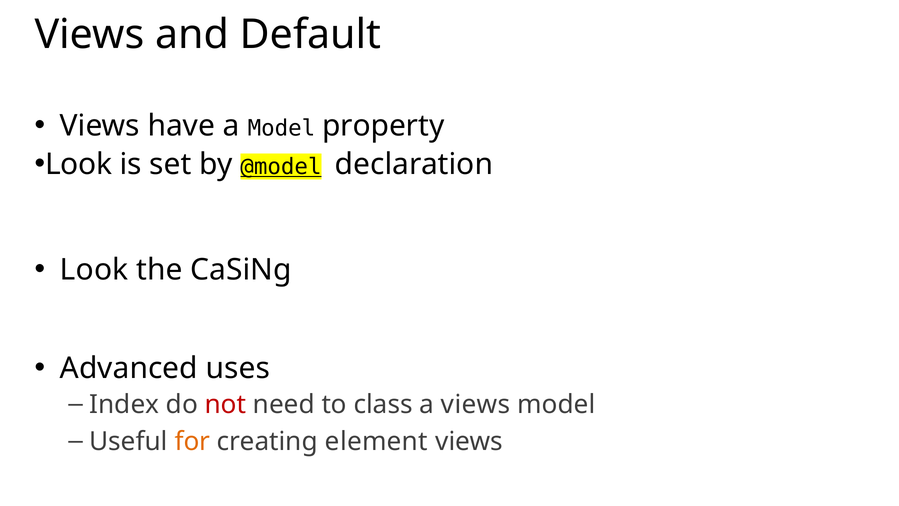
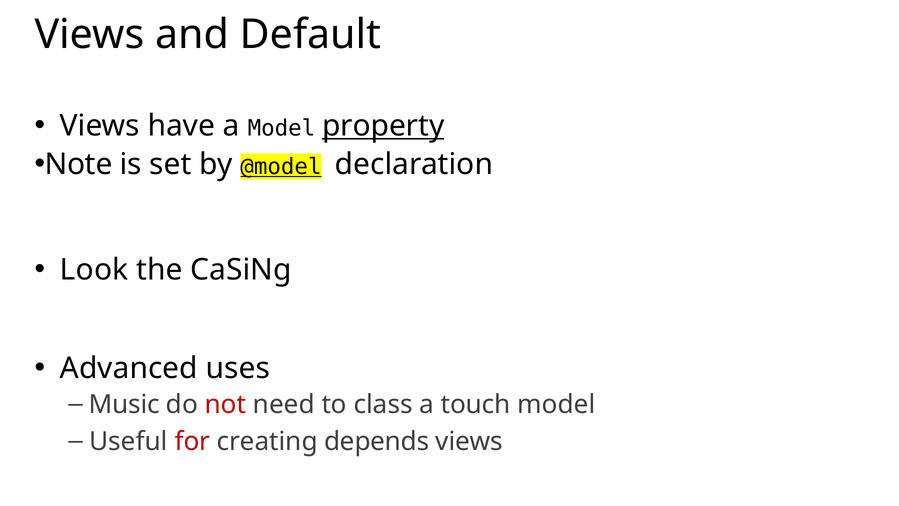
property underline: none -> present (383, 126)
Look: Look -> Note (79, 164)
Index: Index -> Music (124, 404)
a views: views -> touch (476, 404)
for colour: orange -> red (192, 441)
element: element -> depends (377, 441)
